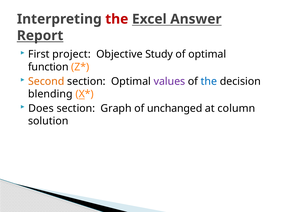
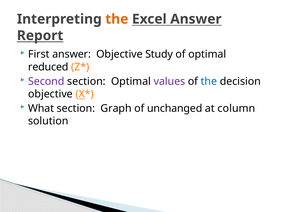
the colour: red -> orange (117, 19)
First project: project -> answer (72, 54)
function: function -> reduced (48, 67)
Second colour: orange -> purple (46, 81)
blending: blending -> objective (50, 94)
Does: Does -> What (41, 108)
